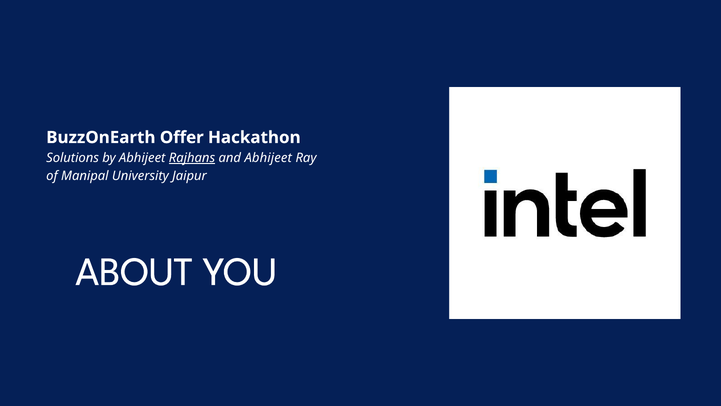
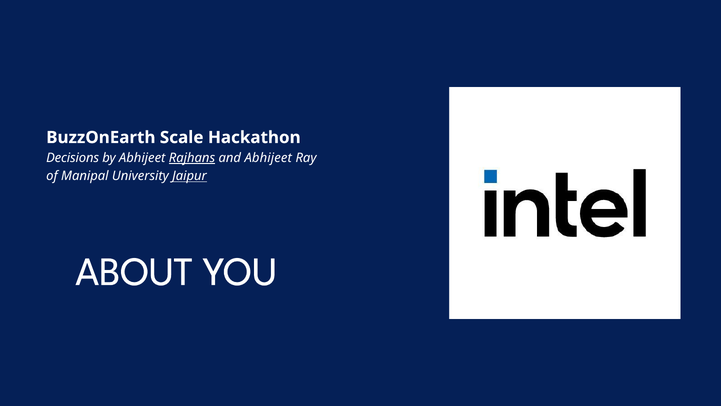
Offer: Offer -> Scale (182, 137)
Solutions: Solutions -> Decisions (73, 158)
Jaipur underline: none -> present (190, 176)
